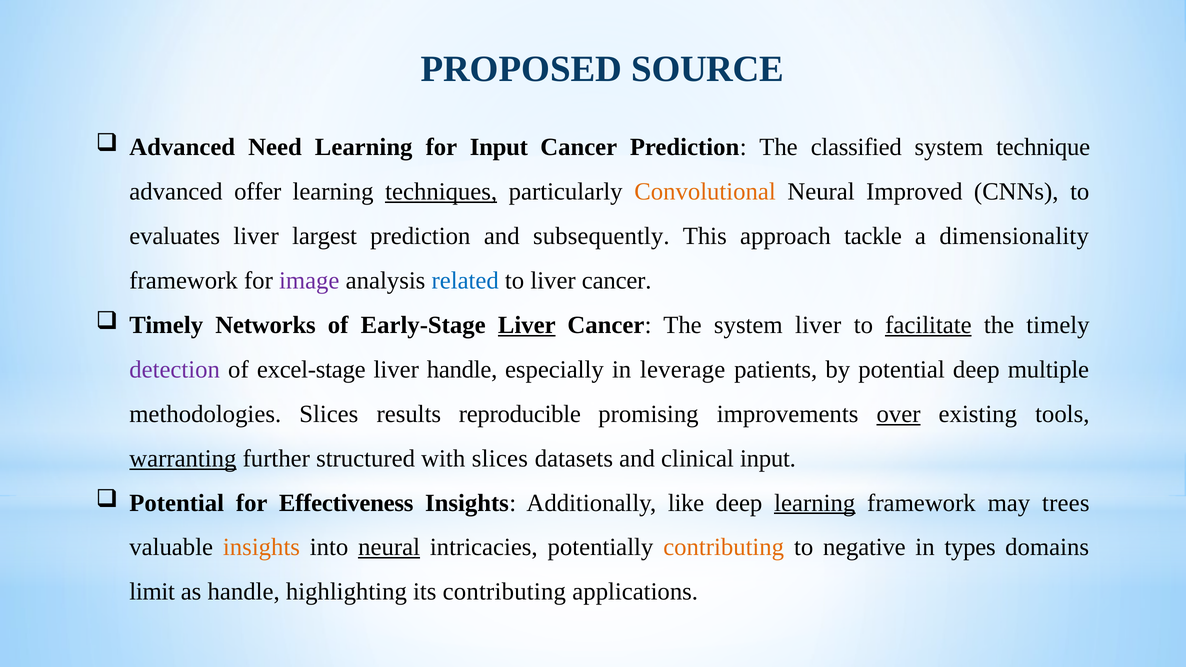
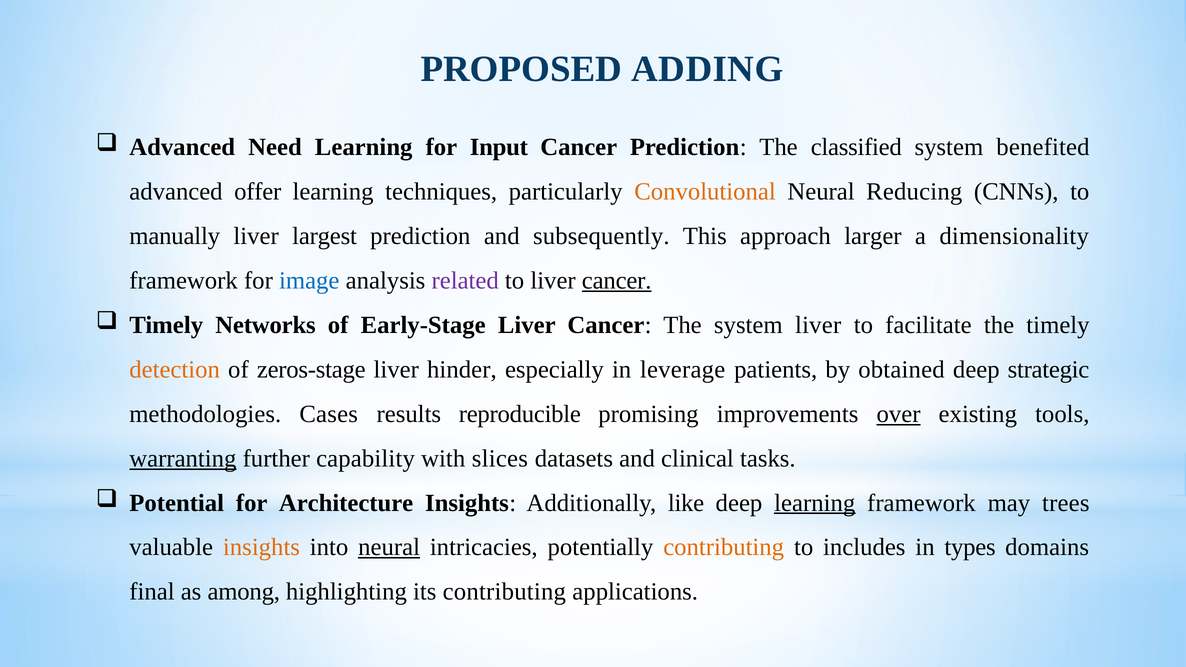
SOURCE: SOURCE -> ADDING (707, 69)
technique: technique -> benefited (1043, 147)
techniques underline: present -> none (441, 192)
Improved: Improved -> Reducing (914, 192)
evaluates: evaluates -> manually (175, 236)
tackle: tackle -> larger (873, 236)
image colour: purple -> blue (309, 281)
related colour: blue -> purple (465, 281)
cancer underline: none -> present (617, 281)
Liver underline: present -> none (527, 325)
facilitate underline: present -> none (928, 325)
detection colour: purple -> orange (175, 370)
excel-stage: excel-stage -> zeros-stage (311, 370)
liver handle: handle -> hinder (462, 370)
by potential: potential -> obtained (901, 370)
multiple: multiple -> strategic (1048, 370)
methodologies Slices: Slices -> Cases (329, 414)
structured: structured -> capability (365, 458)
clinical input: input -> tasks (768, 458)
Effectiveness: Effectiveness -> Architecture (346, 503)
negative: negative -> includes (864, 547)
limit: limit -> final (152, 592)
as handle: handle -> among (244, 592)
